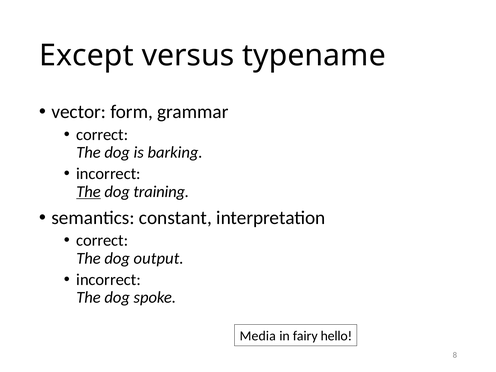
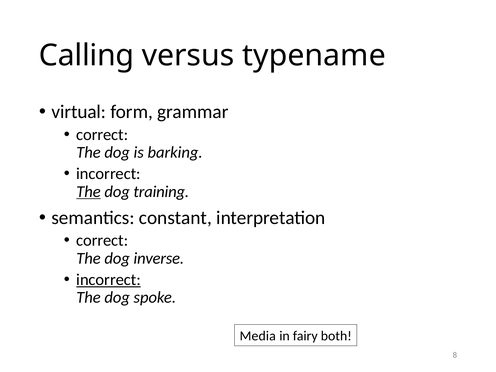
Except: Except -> Calling (87, 56)
vector: vector -> virtual (79, 112)
output: output -> inverse (159, 258)
incorrect underline: none -> present (109, 280)
hello: hello -> both (336, 336)
